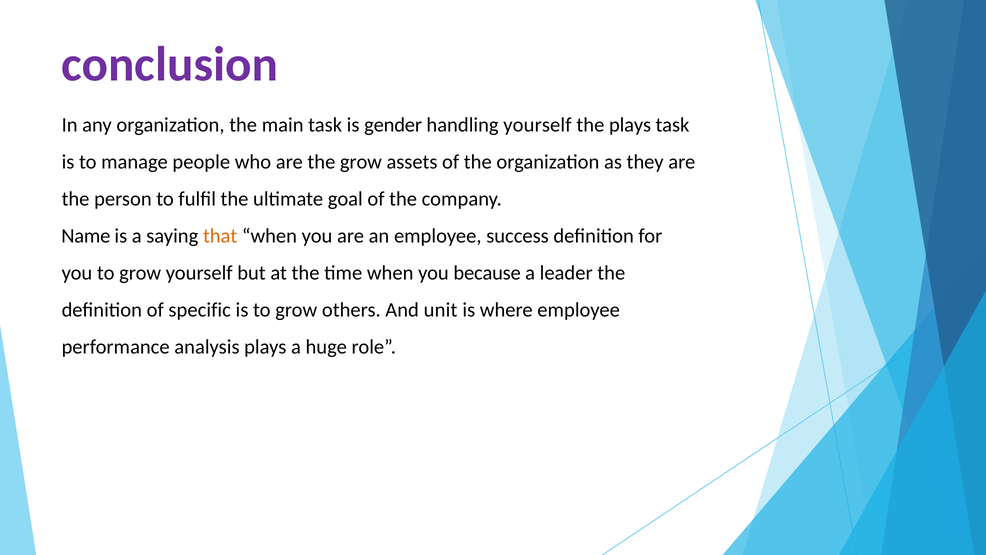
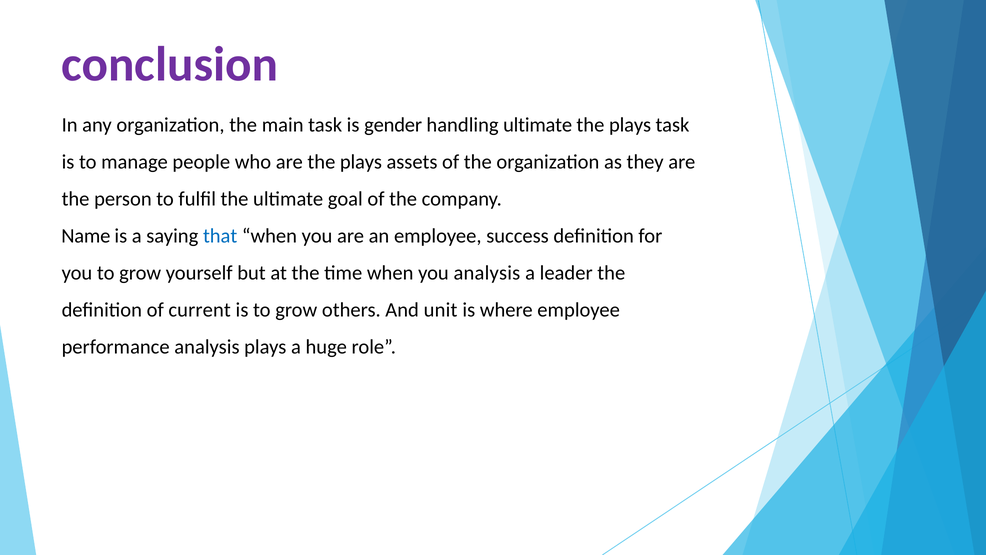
handling yourself: yourself -> ultimate (538, 125)
are the grow: grow -> plays (361, 162)
that colour: orange -> blue (220, 236)
you because: because -> analysis (487, 273)
specific: specific -> current (200, 310)
